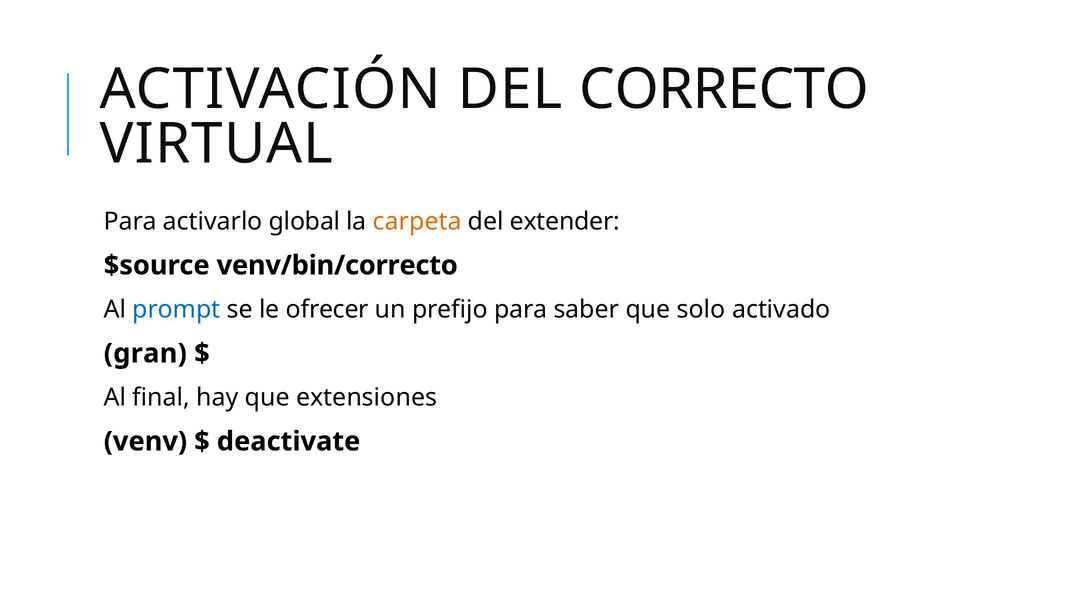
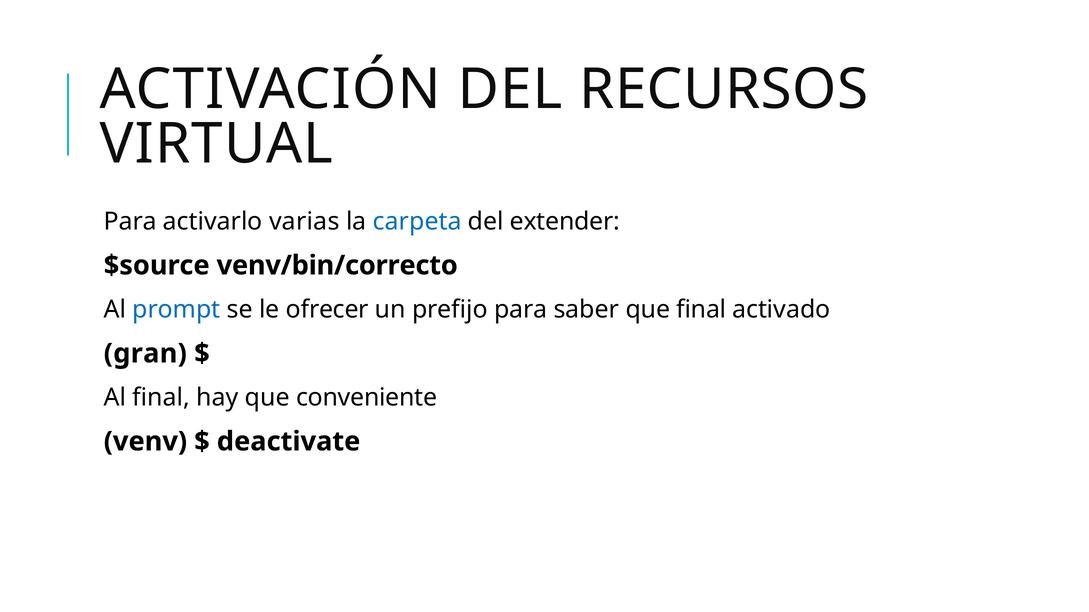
CORRECTO: CORRECTO -> RECURSOS (724, 90)
global: global -> varias (304, 222)
carpeta colour: orange -> blue (417, 222)
que solo: solo -> final (701, 310)
extensiones: extensiones -> conveniente (367, 398)
